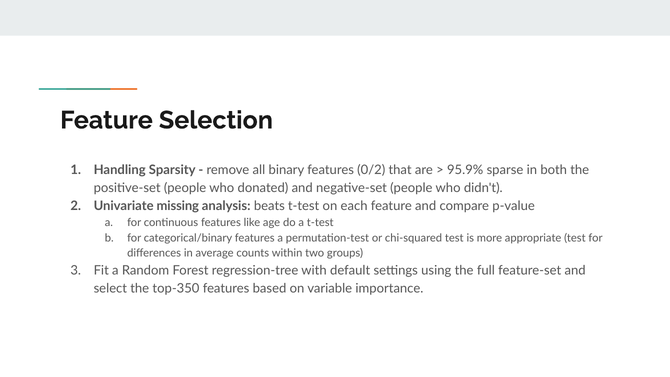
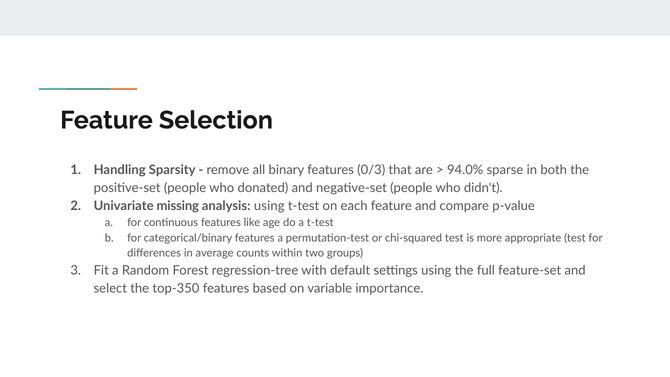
0/2: 0/2 -> 0/3 (371, 170)
95.9%: 95.9% -> 94.0% (465, 170)
analysis beats: beats -> using (269, 206)
